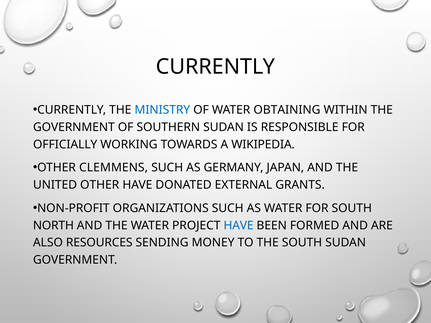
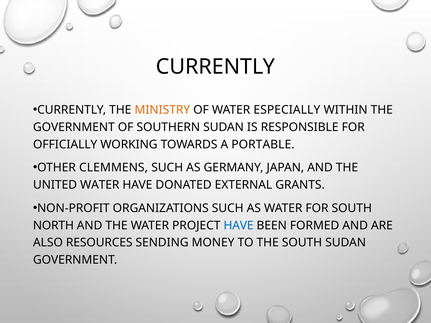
MINISTRY colour: blue -> orange (162, 110)
OBTAINING: OBTAINING -> ESPECIALLY (287, 110)
WIKIPEDIA: WIKIPEDIA -> PORTABLE (263, 145)
UNITED OTHER: OTHER -> WATER (100, 185)
